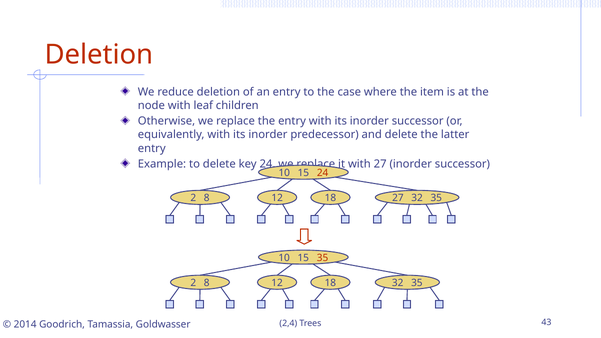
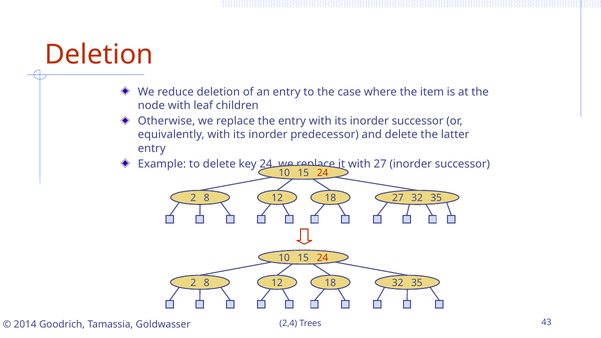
35: 35 -> 24 (323, 258)
